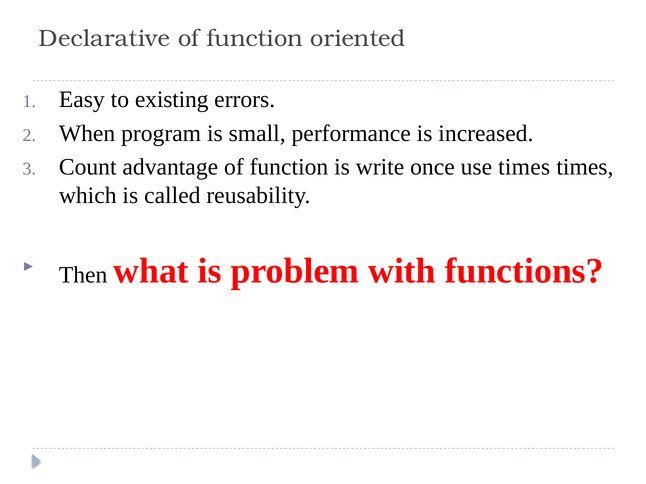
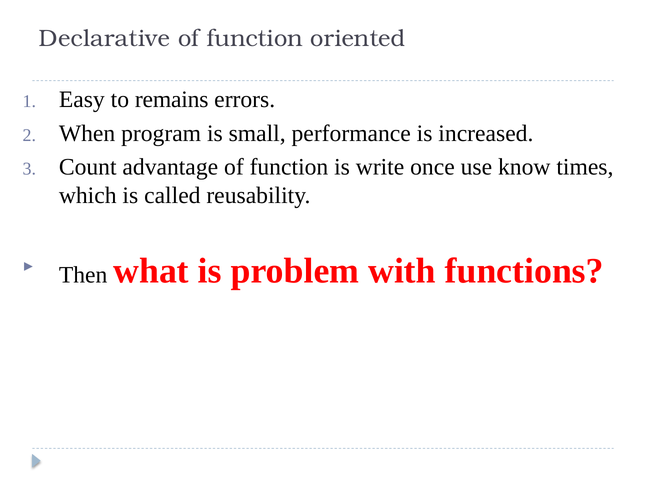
existing: existing -> remains (172, 100)
use times: times -> know (524, 167)
